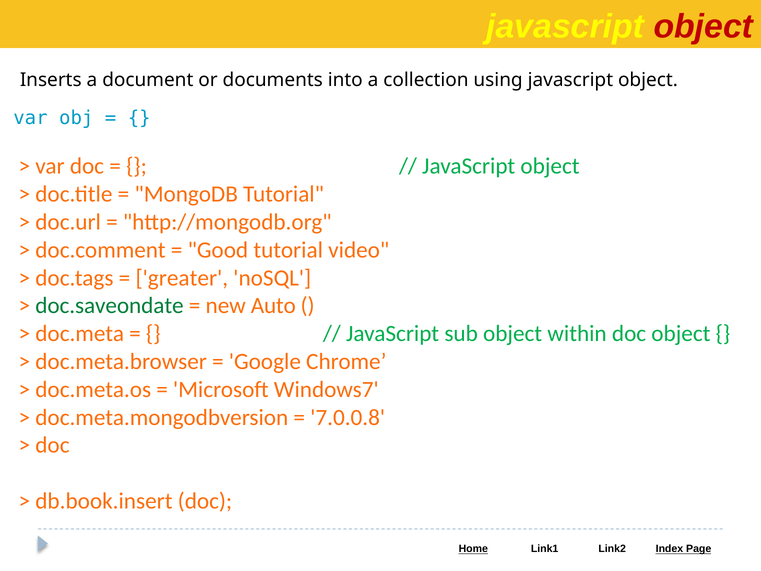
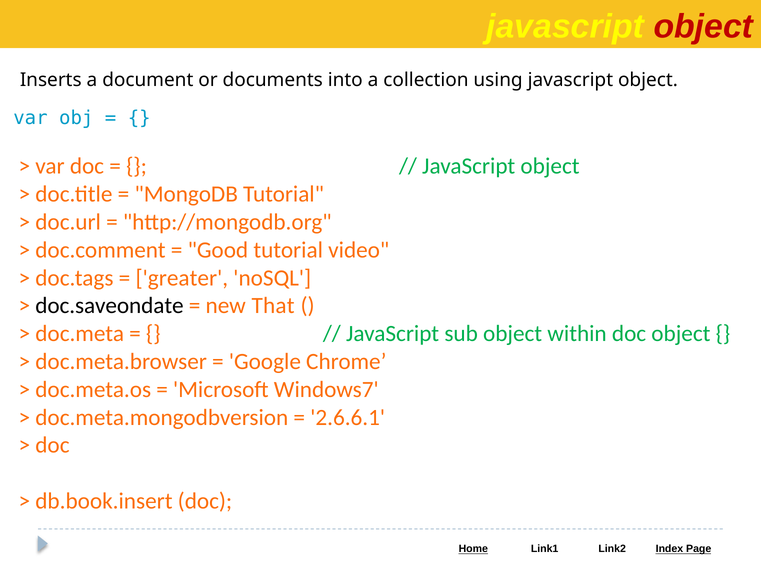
doc.saveondate colour: green -> black (109, 306)
Auto: Auto -> That (273, 306)
7.0.0.8: 7.0.0.8 -> 2.6.6.1 (348, 417)
